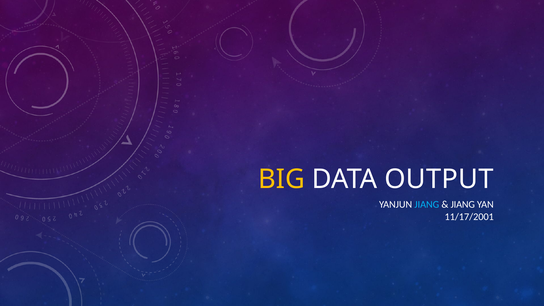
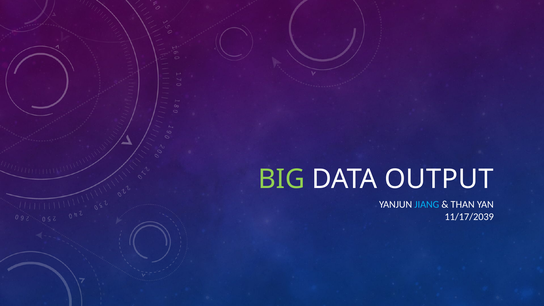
BIG colour: yellow -> light green (282, 179)
JIANG: JIANG -> THAN (463, 205)
11/17/2001: 11/17/2001 -> 11/17/2039 (469, 217)
